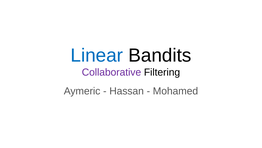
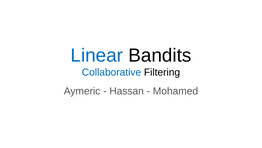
Collaborative colour: purple -> blue (111, 72)
